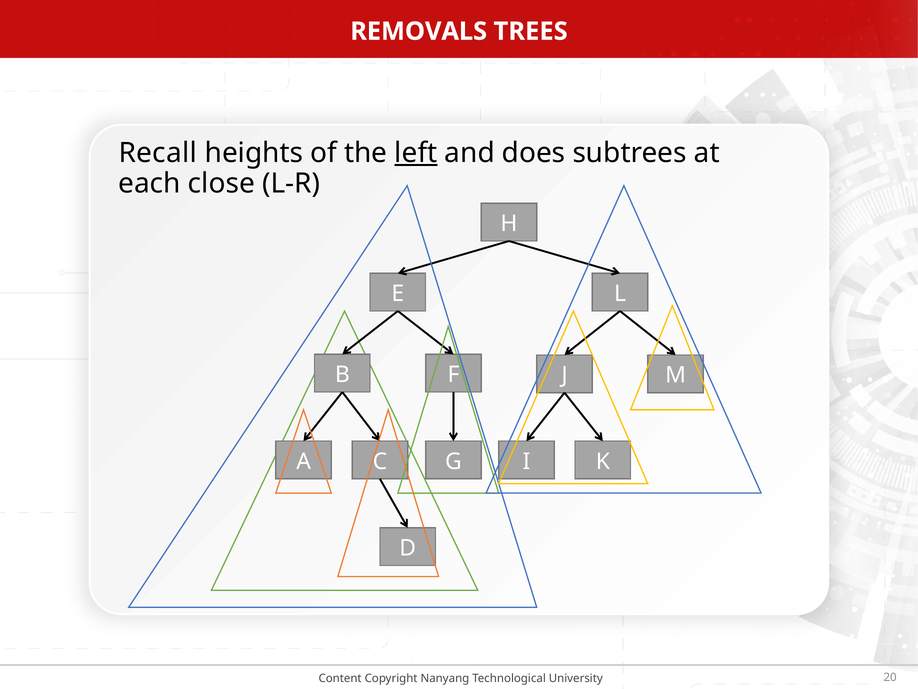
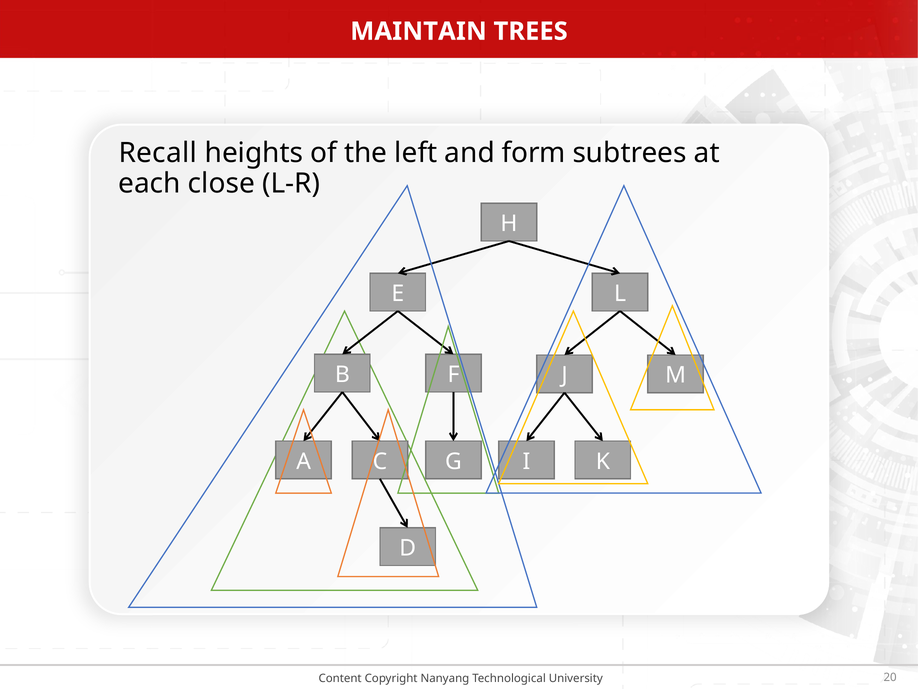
REMOVALS: REMOVALS -> MAINTAIN (419, 31)
left underline: present -> none (416, 153)
does: does -> form (534, 153)
